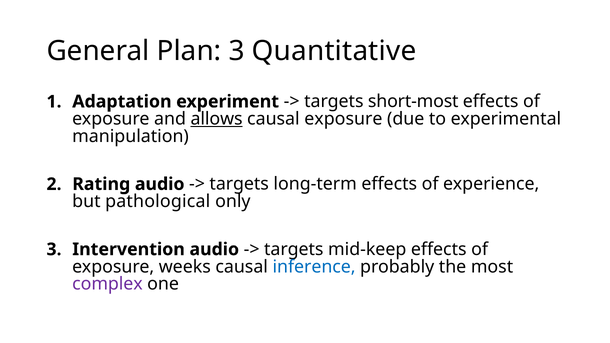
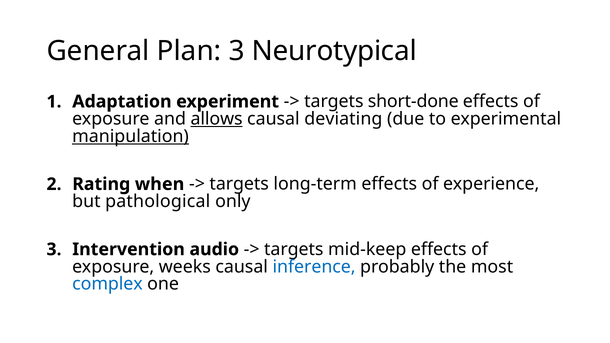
Quantitative: Quantitative -> Neurotypical (334, 51)
short-most: short-most -> short-done (413, 102)
causal exposure: exposure -> deviating (343, 119)
manipulation underline: none -> present (131, 136)
Rating audio: audio -> when (160, 184)
complex colour: purple -> blue (107, 284)
